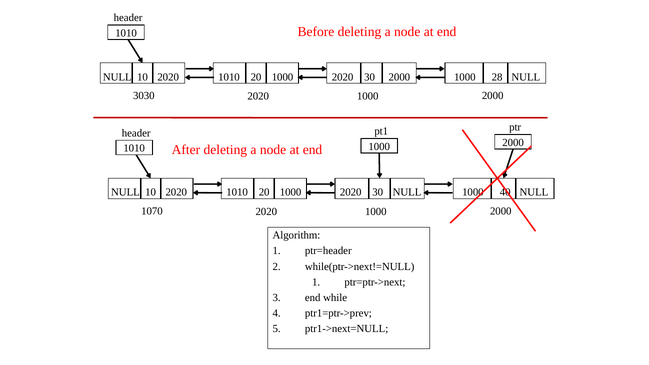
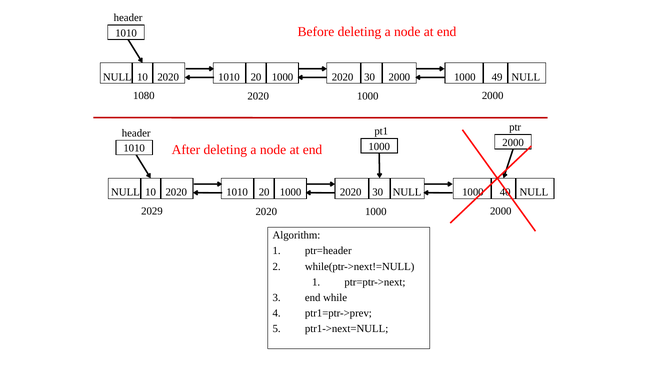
28: 28 -> 49 (497, 77)
3030: 3030 -> 1080 (144, 96)
1070: 1070 -> 2029 (152, 211)
